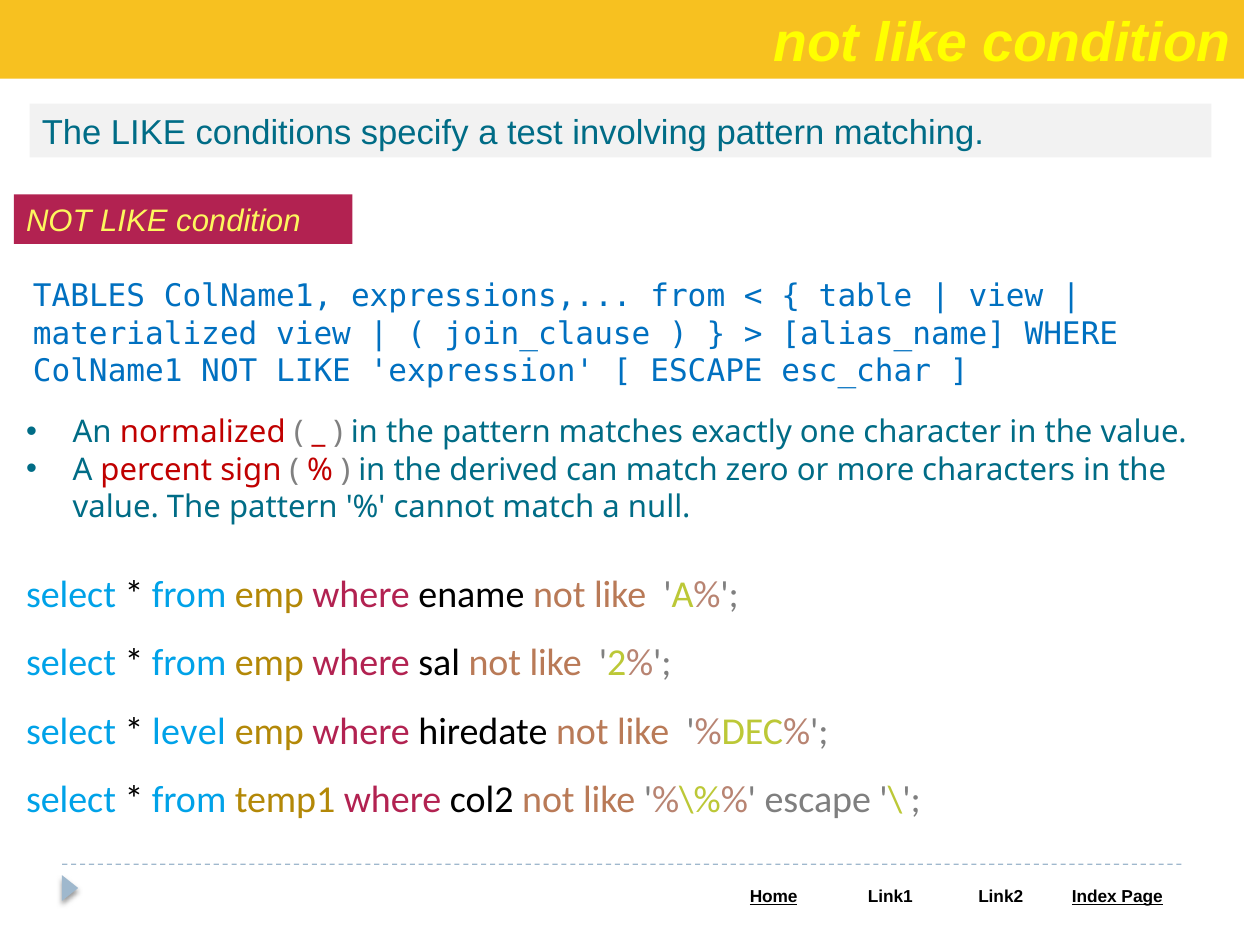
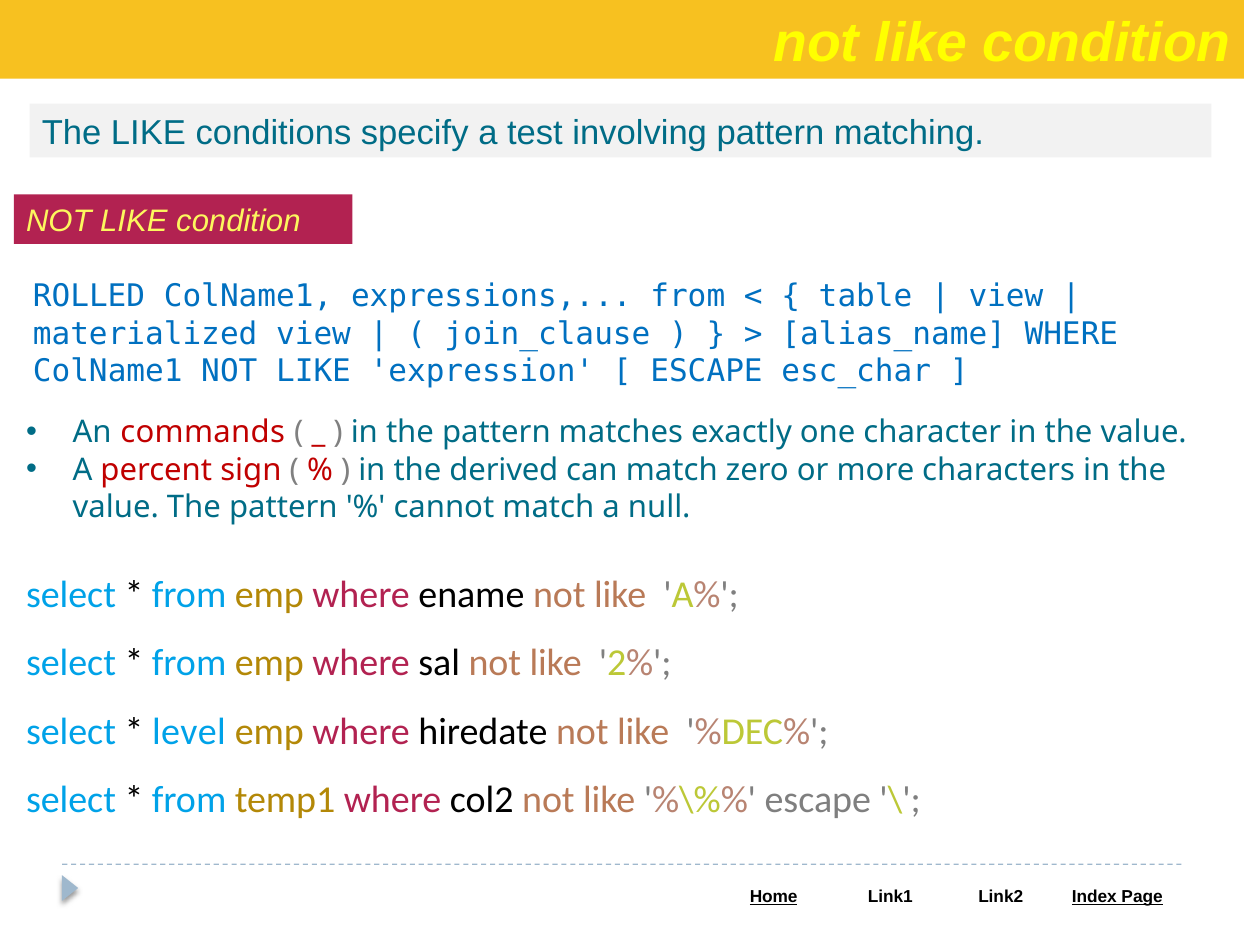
TABLES: TABLES -> ROLLED (89, 296)
normalized: normalized -> commands (203, 433)
